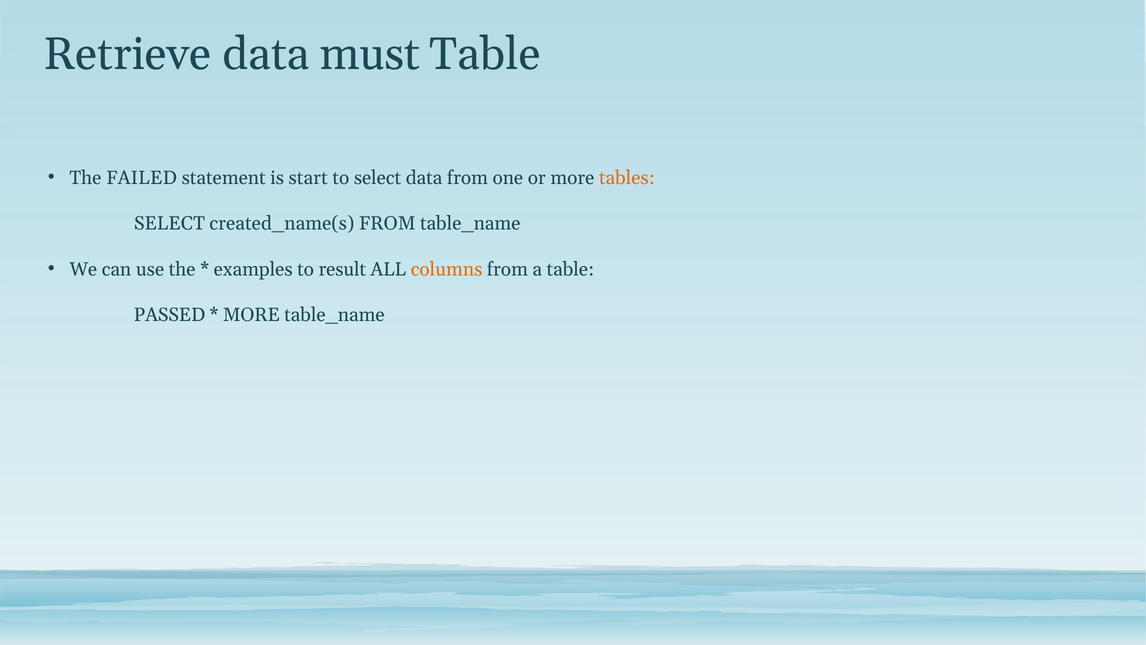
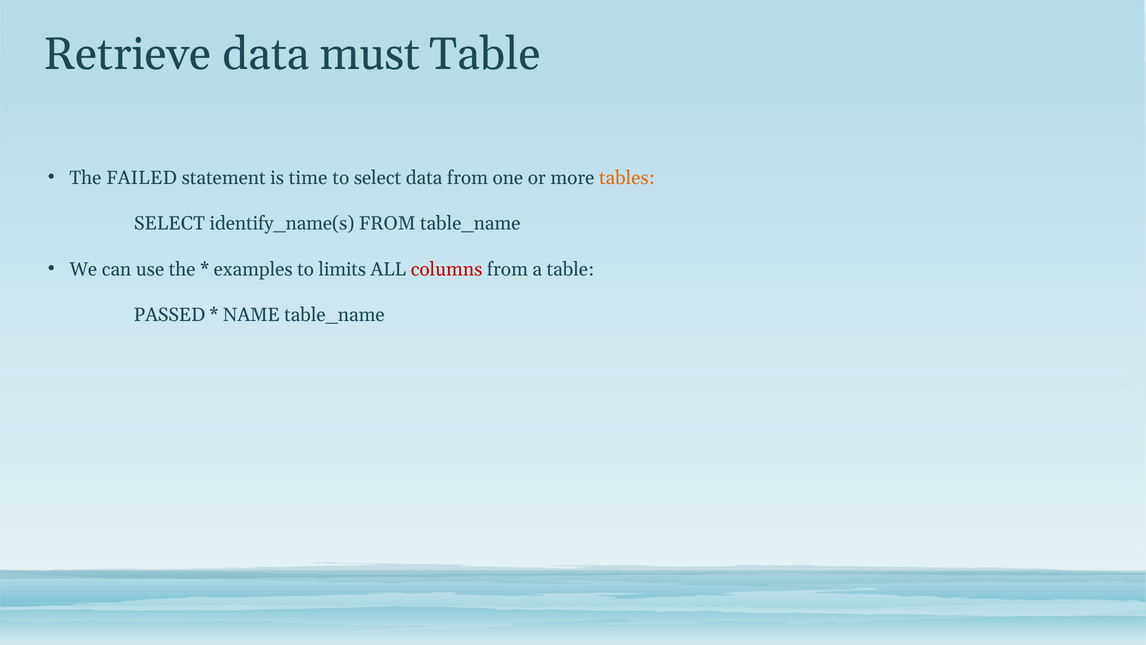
start: start -> time (308, 178)
created_name(s: created_name(s -> identify_name(s (282, 223)
result: result -> limits (342, 269)
columns colour: orange -> red (447, 269)
MORE: MORE -> NAME (251, 315)
